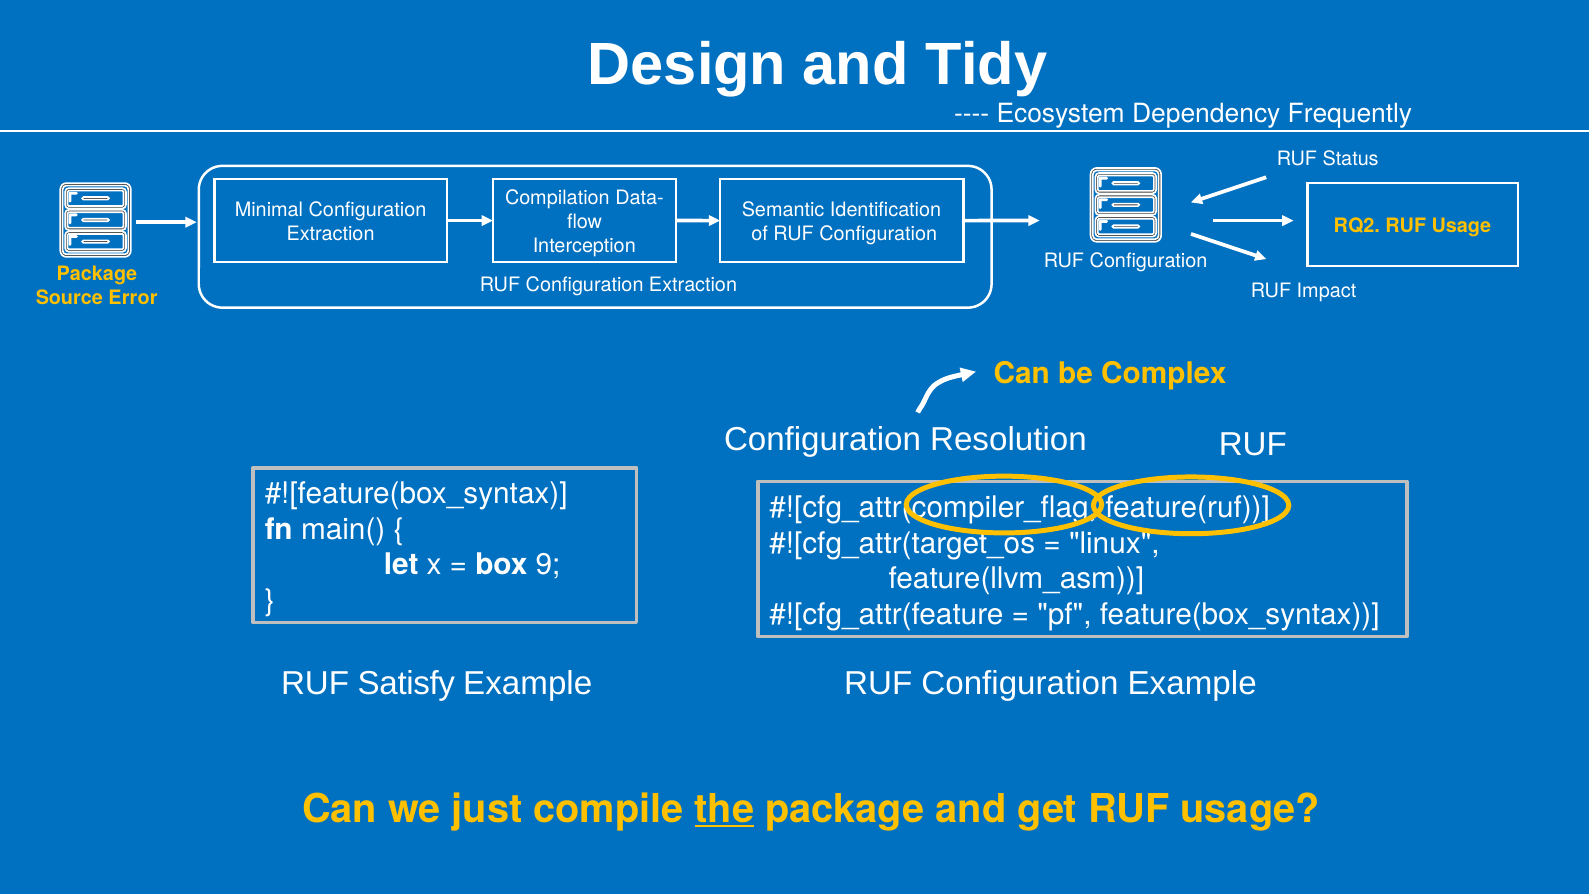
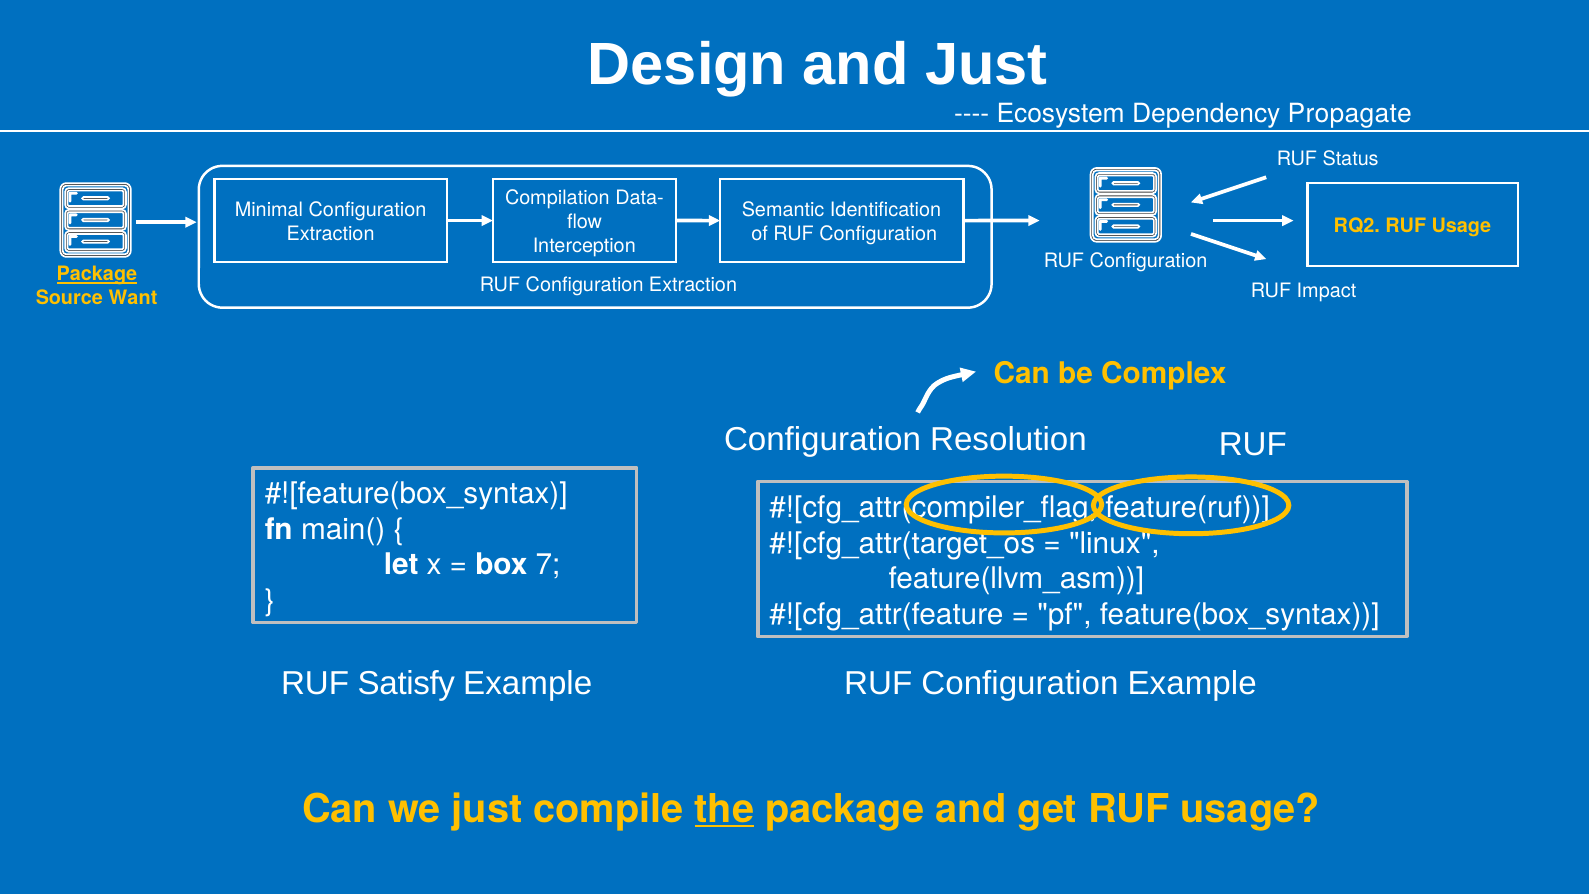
and Tidy: Tidy -> Just (986, 65)
Frequently: Frequently -> Propagate (1350, 113)
Package underline: none -> present (97, 274)
Error: Error -> Want (133, 298)
9: 9 -> 7 (548, 565)
